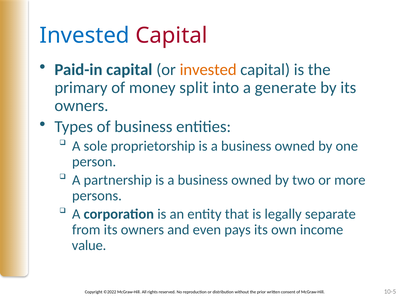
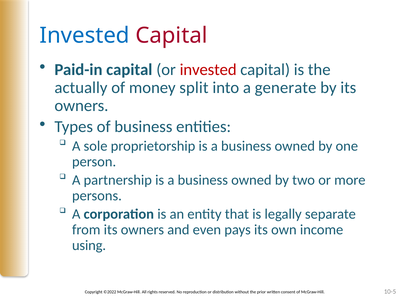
invested colour: orange -> red (208, 70)
primary: primary -> actually (81, 88)
value: value -> using (89, 246)
